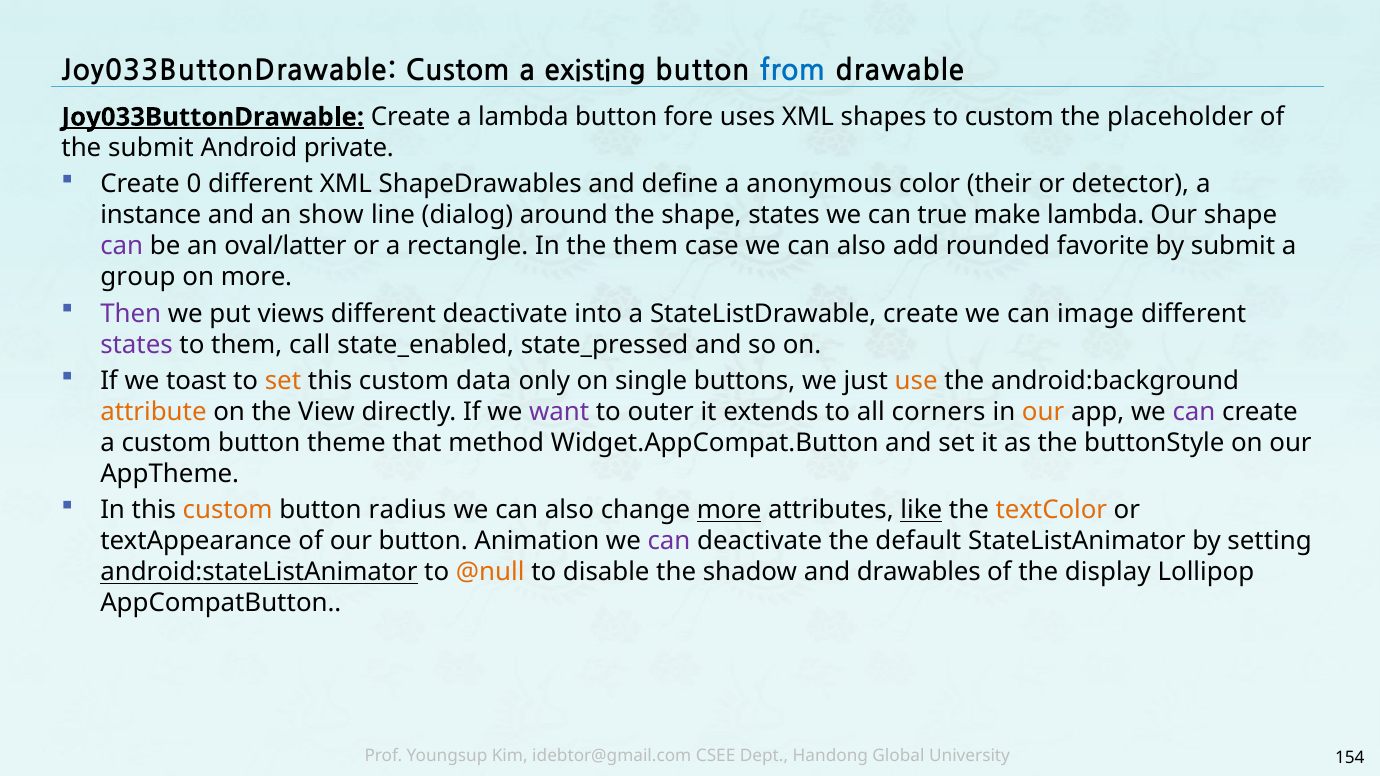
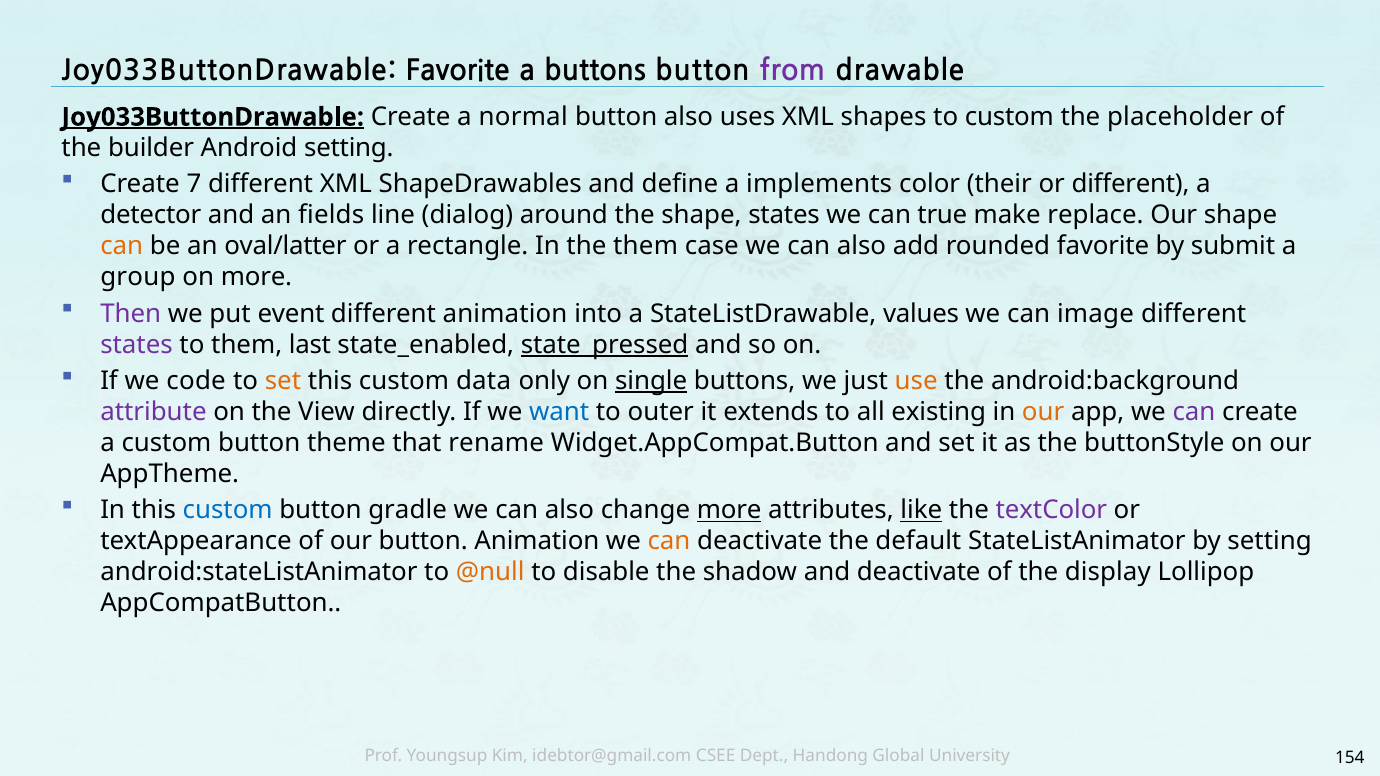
Joy033ButtonDrawable Custom: Custom -> Favorite (458, 71)
a existing: existing -> buttons (595, 71)
from colour: blue -> purple (792, 71)
a lambda: lambda -> normal (523, 117)
button fore: fore -> also (688, 117)
the submit: submit -> builder (151, 148)
Android private: private -> setting (349, 148)
0: 0 -> 7 (194, 184)
anonymous: anonymous -> implements (819, 184)
or detector: detector -> different (1131, 184)
instance: instance -> detector (151, 215)
show: show -> fields (331, 215)
make lambda: lambda -> replace (1096, 215)
can colour: purple -> orange (122, 247)
views: views -> event (291, 314)
different deactivate: deactivate -> animation (505, 314)
StateListDrawable create: create -> values (921, 314)
call: call -> last (310, 345)
state_pressed underline: none -> present (605, 345)
toast: toast -> code (196, 381)
single underline: none -> present (651, 381)
attribute colour: orange -> purple (153, 412)
want colour: purple -> blue (559, 412)
corners: corners -> existing (939, 412)
method: method -> rename (496, 443)
custom colour: orange -> blue (228, 510)
radius: radius -> gradle (408, 510)
textColor colour: orange -> purple (1051, 510)
can colour: purple -> orange (669, 541)
android:stateListAnimator underline: present -> none (259, 573)
and drawables: drawables -> deactivate (919, 573)
